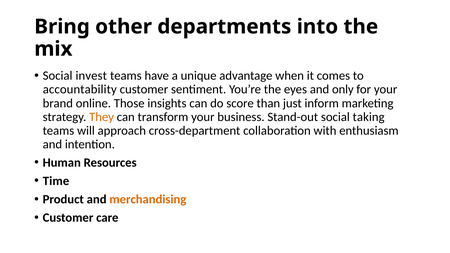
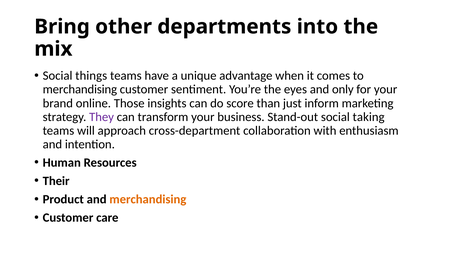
invest: invest -> things (91, 76)
accountability: accountability -> merchandising (80, 90)
They colour: orange -> purple (102, 117)
Time: Time -> Their (56, 181)
